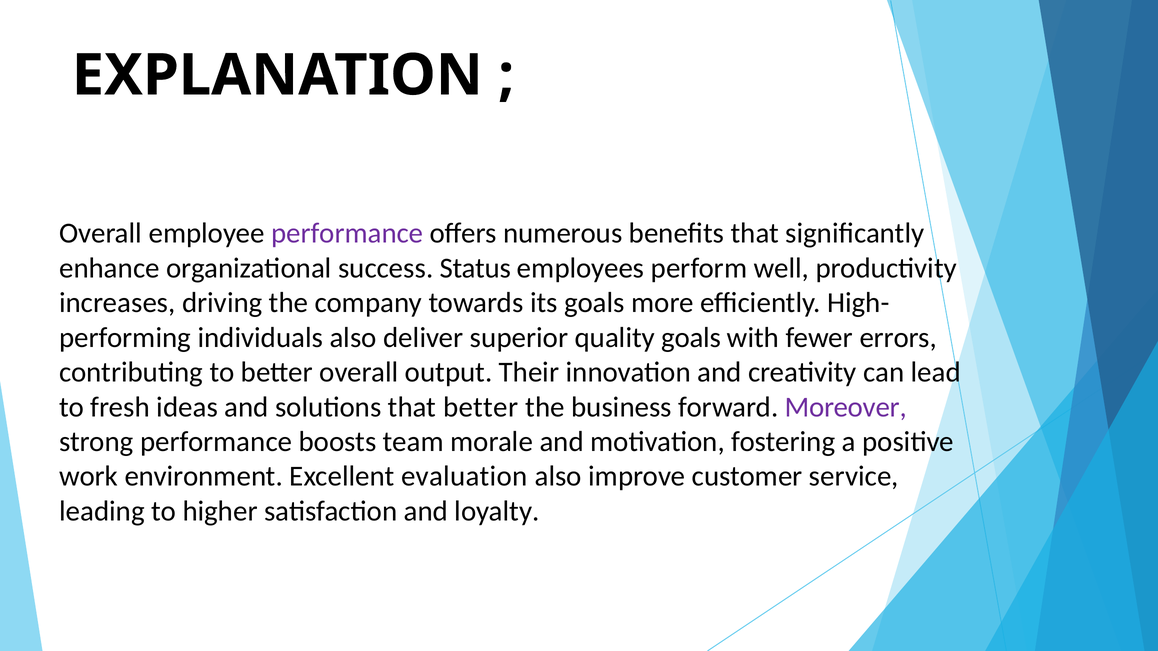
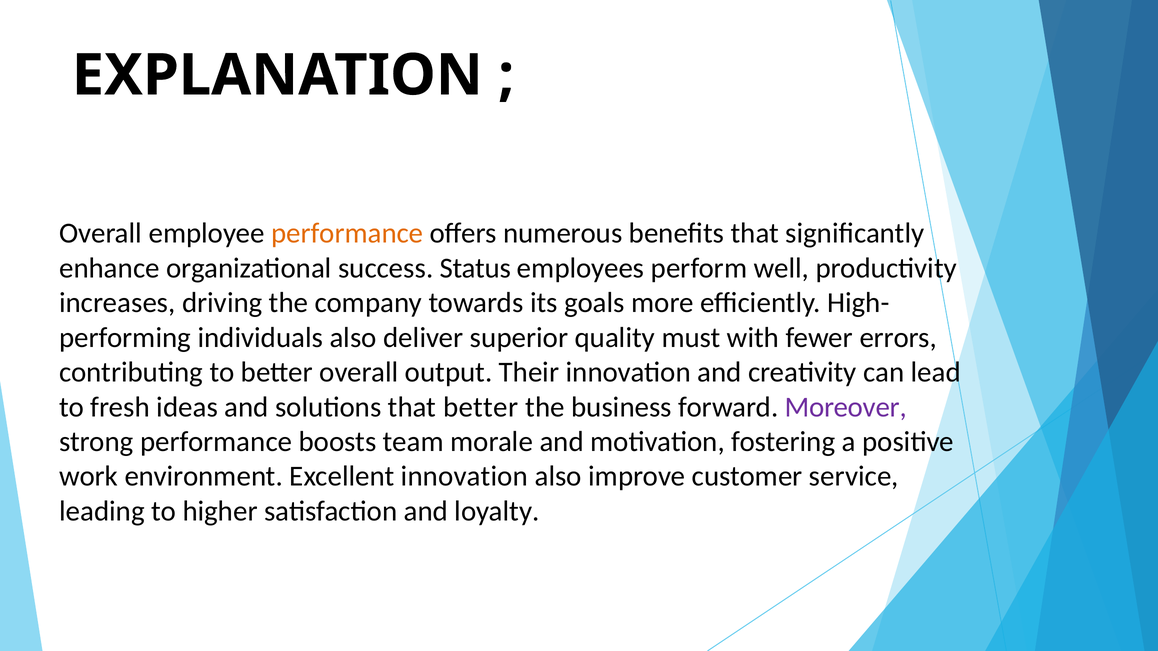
performance colour: purple -> orange (347, 234)
quality goals: goals -> must (691, 338)
Excellent evaluation: evaluation -> innovation (464, 477)
